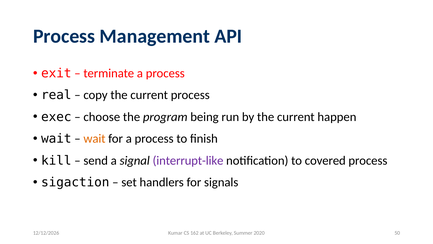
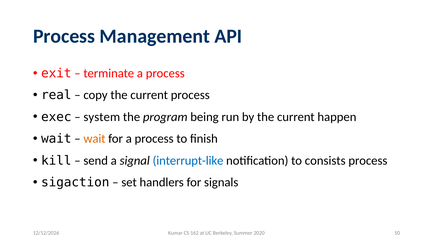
choose: choose -> system (102, 117)
interrupt-like colour: purple -> blue (188, 160)
covered: covered -> consists (325, 160)
